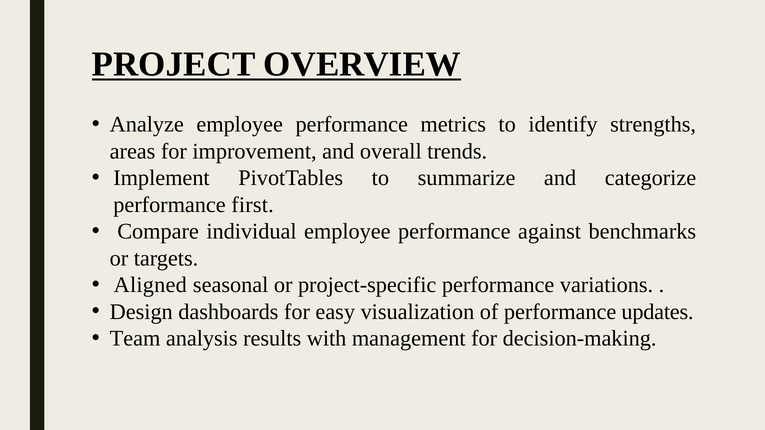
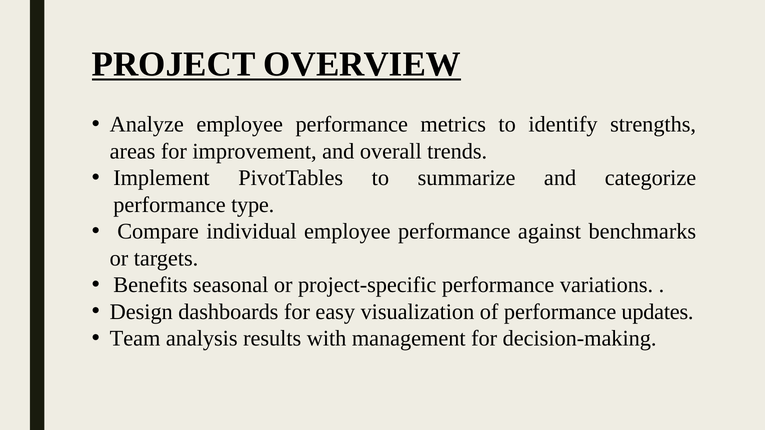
first: first -> type (253, 205)
Aligned: Aligned -> Benefits (150, 285)
